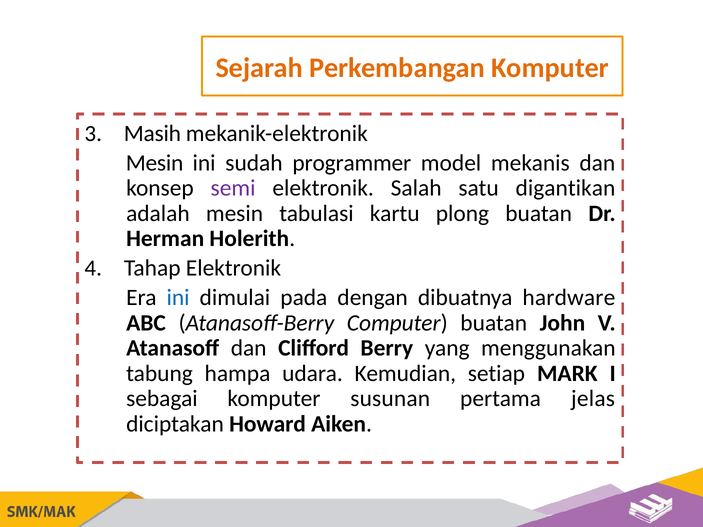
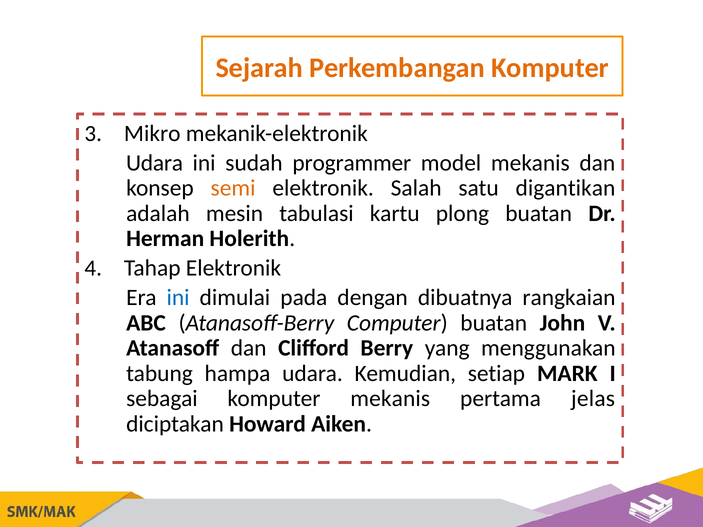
Masih: Masih -> Mikro (152, 133)
Mesin: Mesin -> Udara (155, 163)
semi colour: purple -> orange (233, 188)
hardware: hardware -> rangkaian (569, 298)
komputer susunan: susunan -> mekanis (390, 399)
